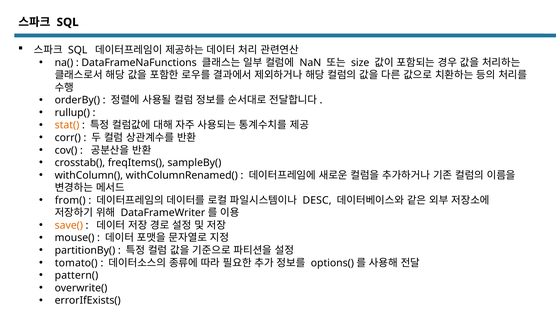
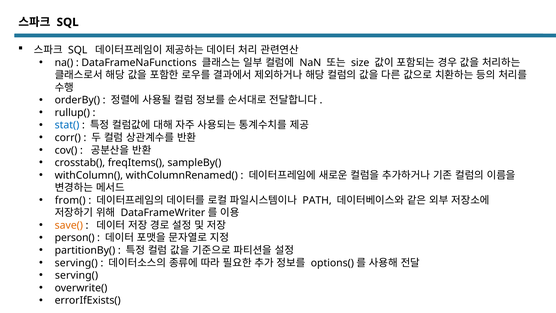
stat( colour: orange -> blue (67, 125)
DESC: DESC -> PATH (317, 200)
mouse(: mouse( -> person( (75, 238)
tomato(: tomato( -> serving( (76, 263)
pattern(: pattern( -> serving( (76, 275)
